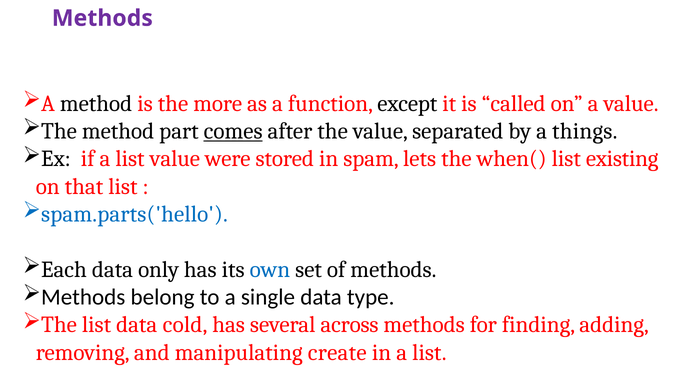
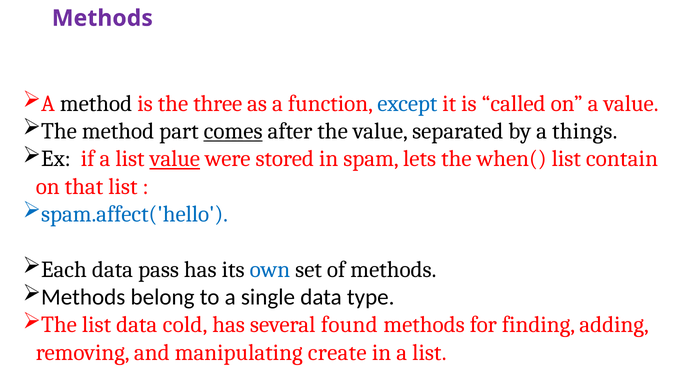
more: more -> three (218, 103)
except colour: black -> blue (407, 103)
value underline: none -> present (175, 159)
existing: existing -> contain (622, 159)
spam.parts('hello: spam.parts('hello -> spam.affect('hello (135, 214)
only: only -> pass (159, 270)
across: across -> found (349, 325)
